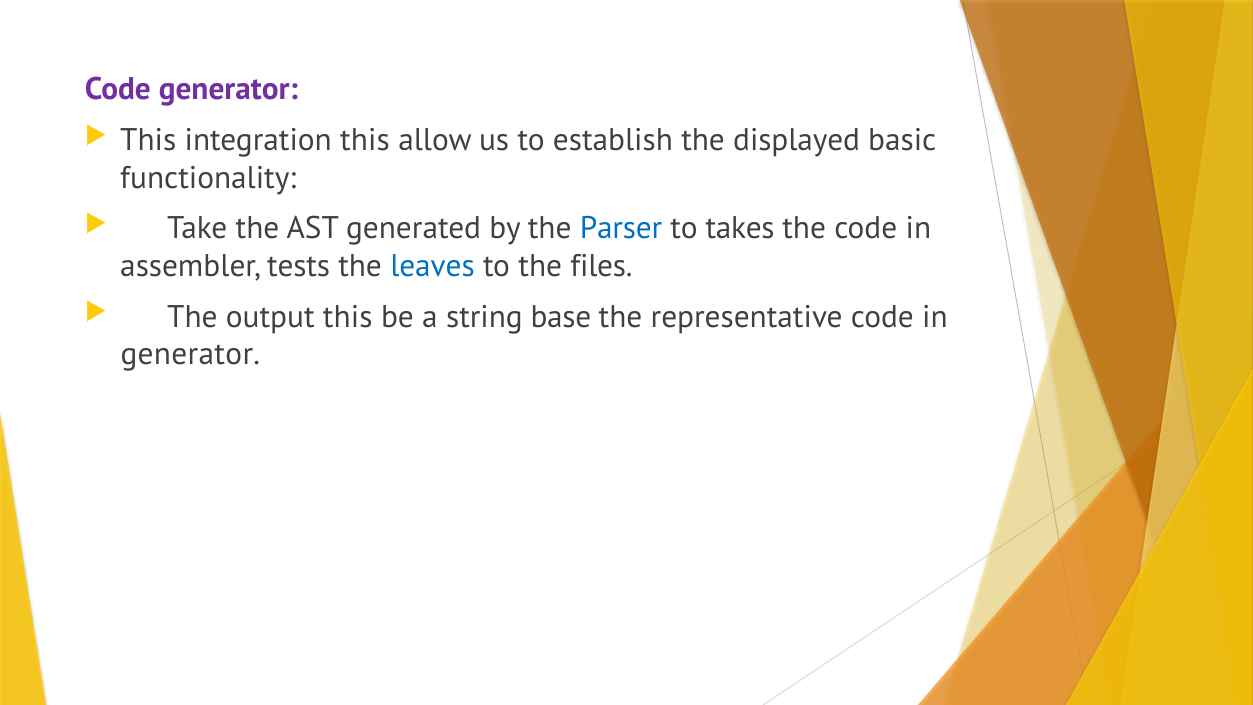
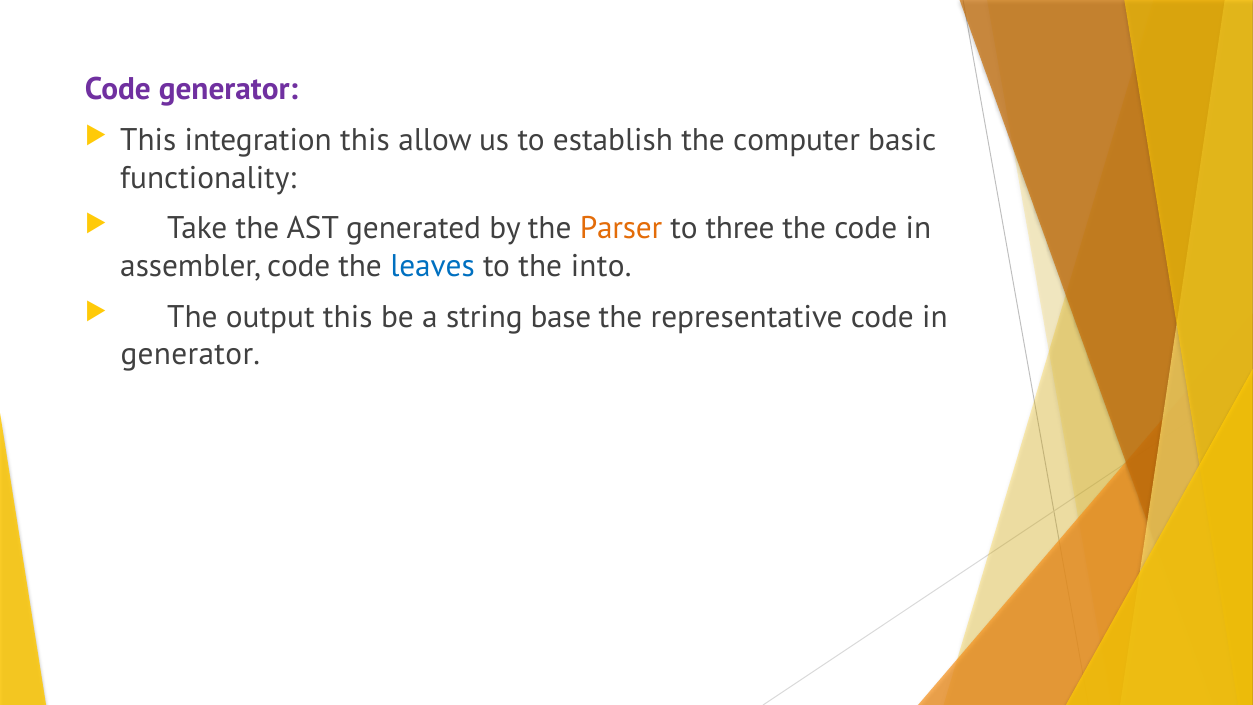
displayed: displayed -> computer (797, 140)
Parser colour: blue -> orange (621, 229)
takes: takes -> three (740, 229)
assembler tests: tests -> code (299, 266)
files: files -> into (601, 266)
